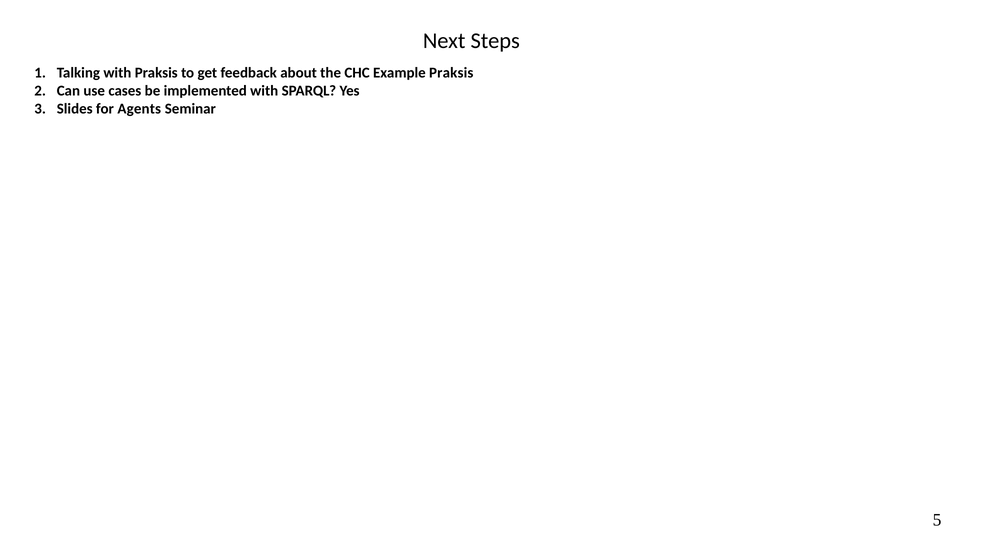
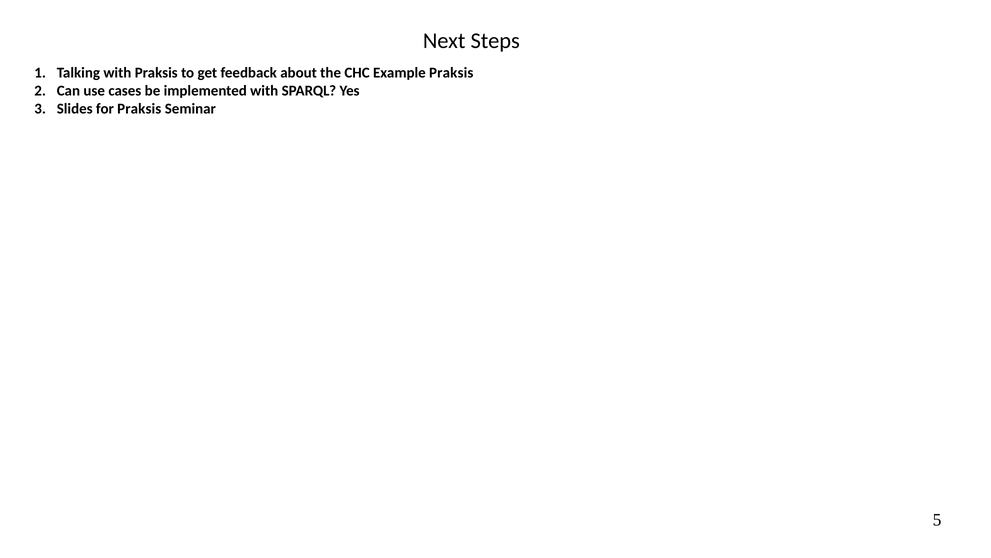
for Agents: Agents -> Praksis (139, 109)
